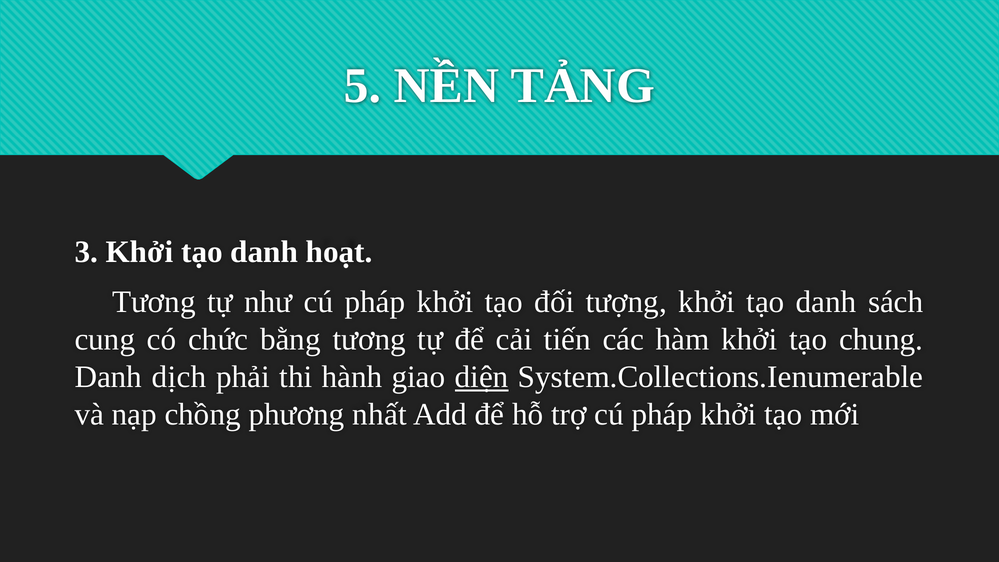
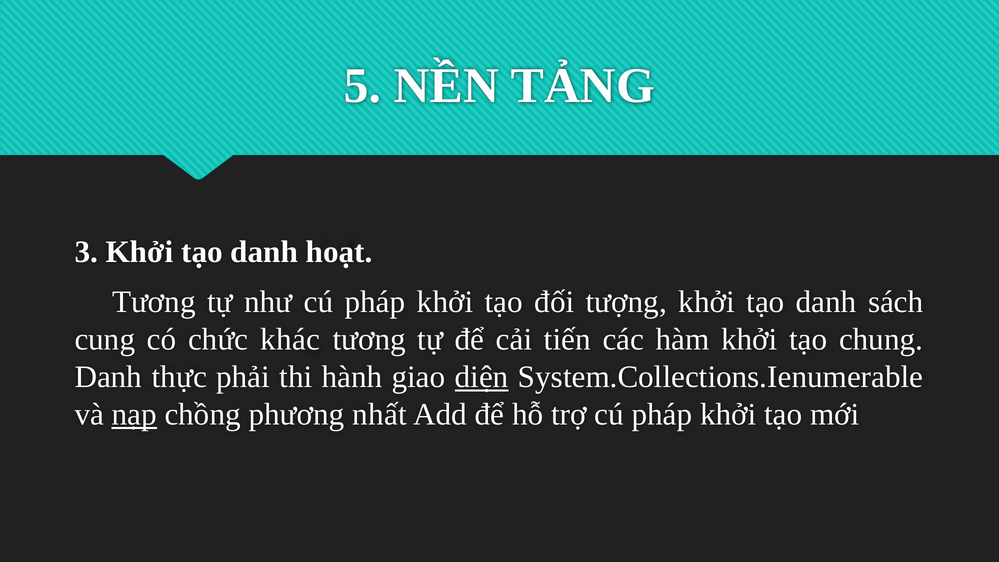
bằng: bằng -> khác (290, 339)
dịch: dịch -> thực (179, 377)
nạp underline: none -> present (134, 414)
